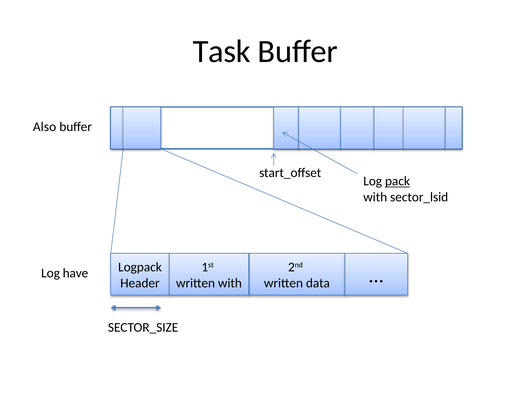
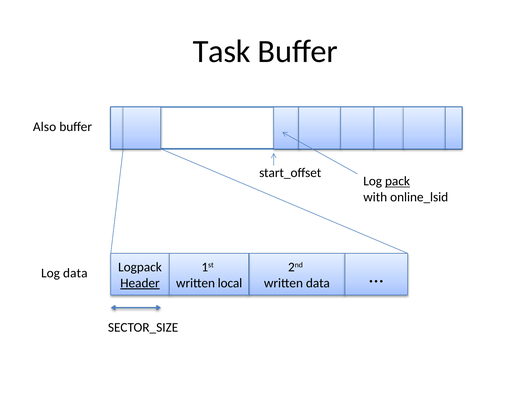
sector_lsid: sector_lsid -> online_lsid (419, 197)
Log have: have -> data (75, 273)
Header underline: none -> present (140, 283)
written with: with -> local (230, 283)
